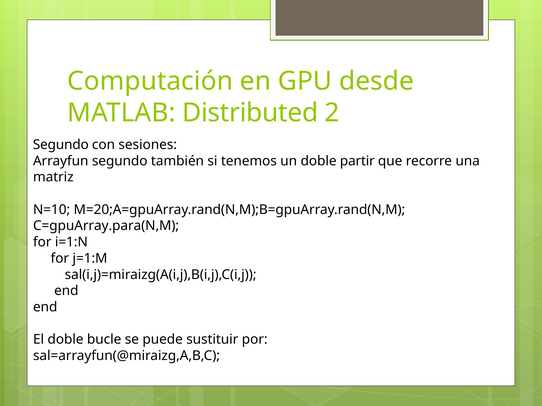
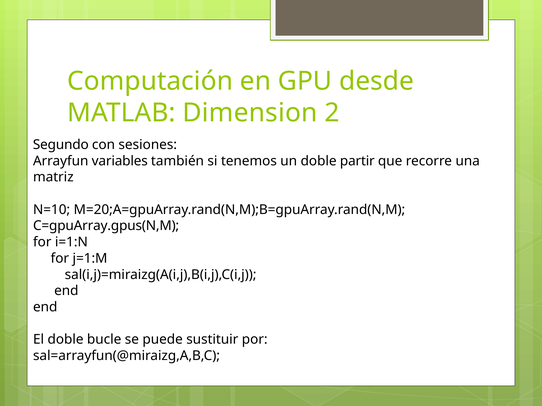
Distributed: Distributed -> Dimension (250, 113)
Arrayfun segundo: segundo -> variables (120, 161)
C=gpuArray.para(N,M: C=gpuArray.para(N,M -> C=gpuArray.gpus(N,M (106, 226)
